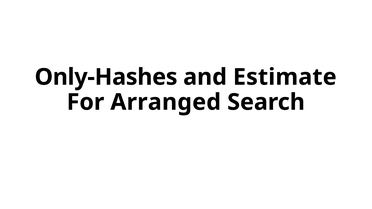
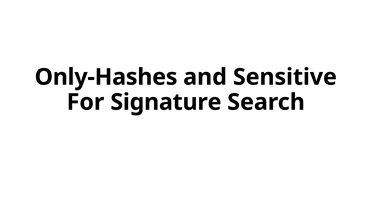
Estimate: Estimate -> Sensitive (285, 77)
Arranged: Arranged -> Signature (166, 102)
